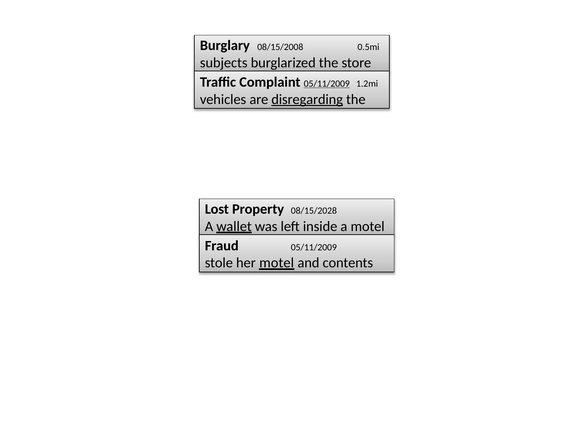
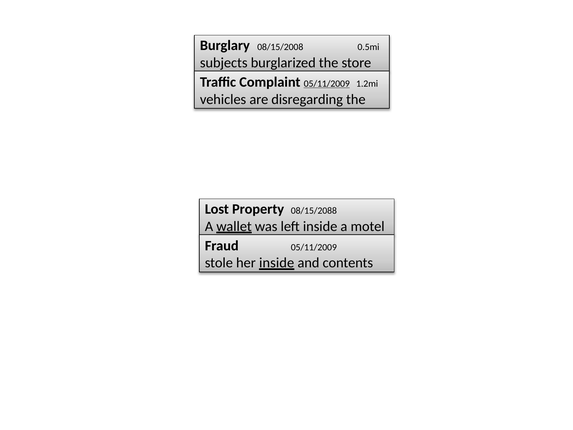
disregarding underline: present -> none (307, 99)
08/15/2028: 08/15/2028 -> 08/15/2088 (314, 211)
her motel: motel -> inside (277, 263)
